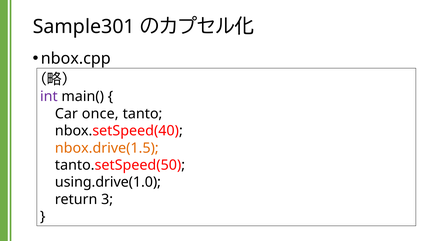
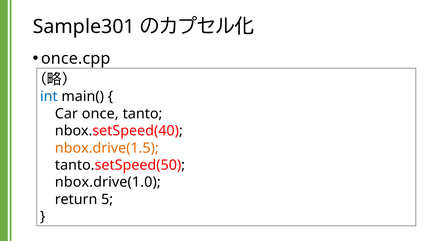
nbox.cpp: nbox.cpp -> once.cpp (76, 59)
int colour: purple -> blue (49, 97)
using.drive(1.0: using.drive(1.0 -> nbox.drive(1.0 (108, 183)
3: 3 -> 5 (107, 200)
